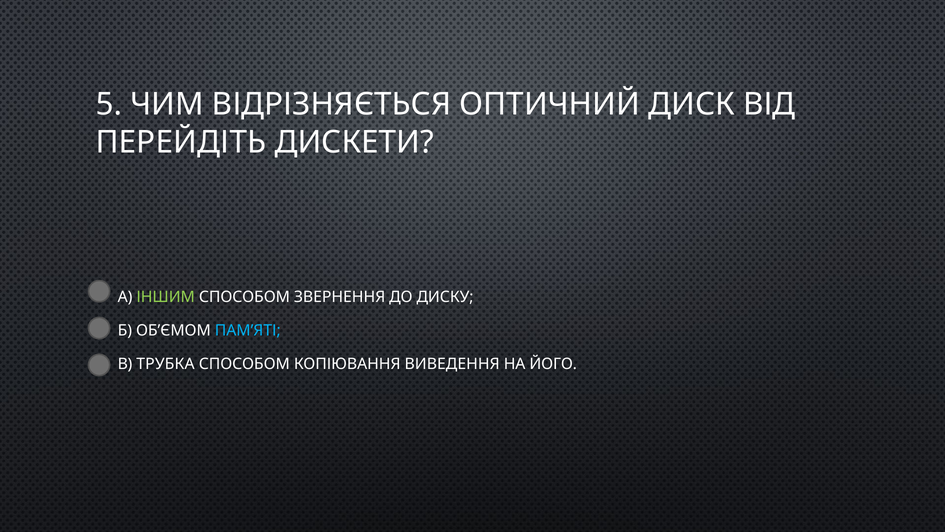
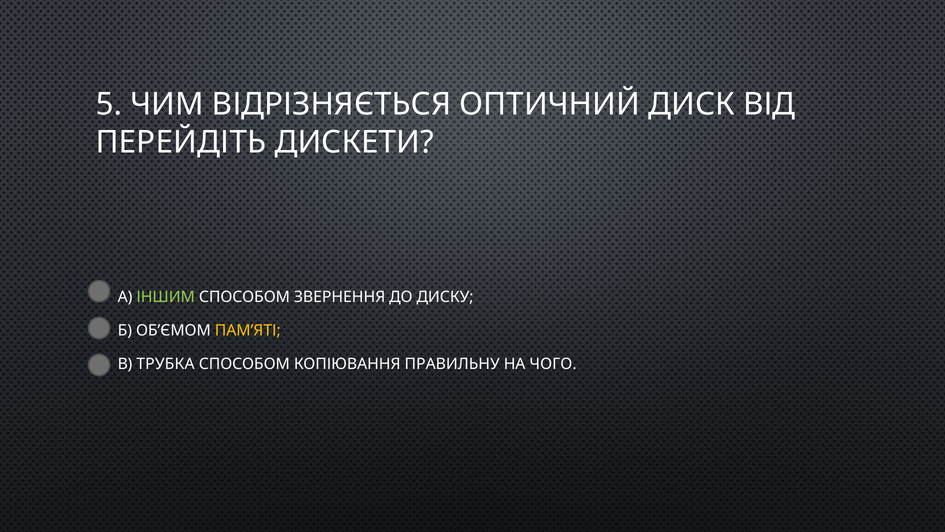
ПАМ’ЯТІ colour: light blue -> yellow (248, 330)
ВИВЕДЕННЯ: ВИВЕДЕННЯ -> ПРАВИЛЬНУ (452, 364)
ЙОГО: ЙОГО -> ЧОГО (553, 364)
